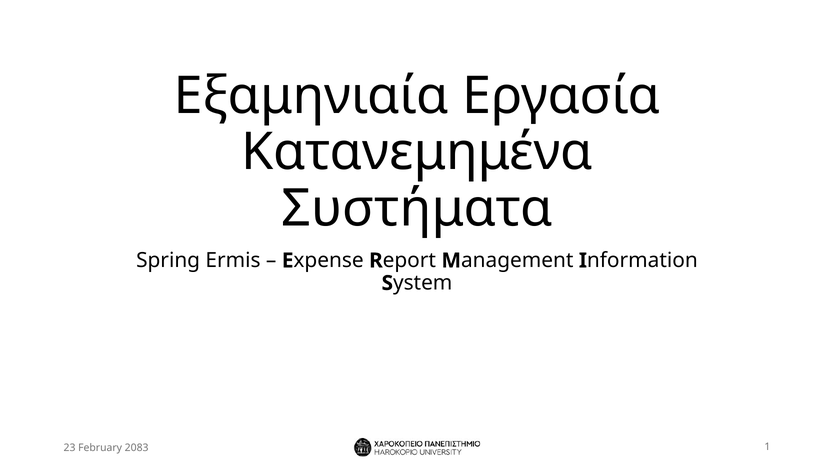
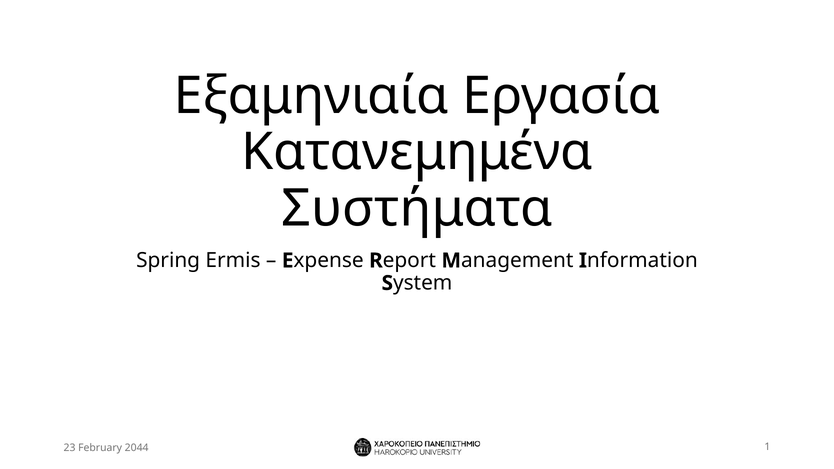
2083: 2083 -> 2044 (137, 448)
